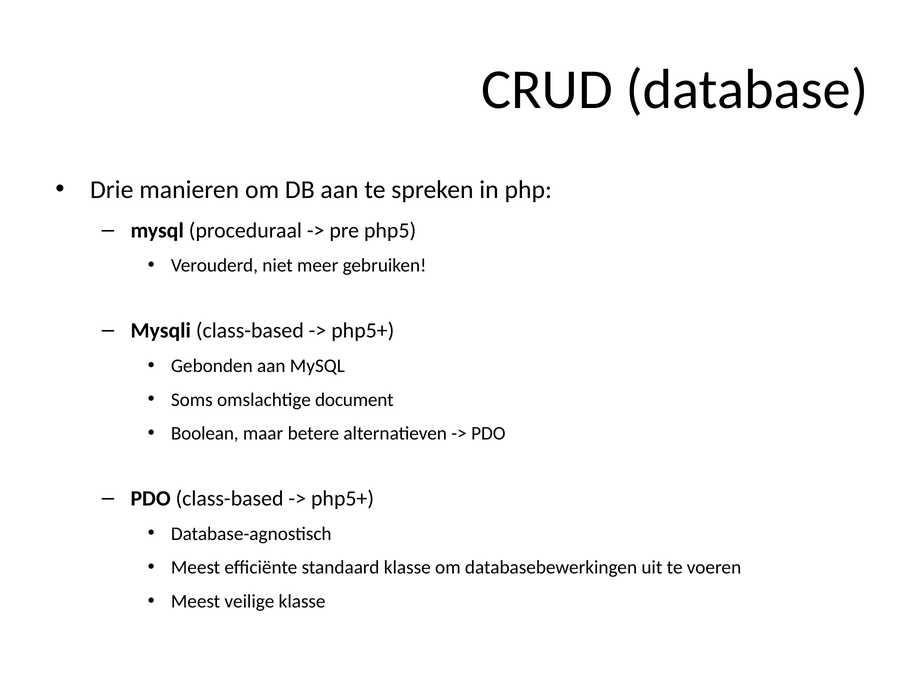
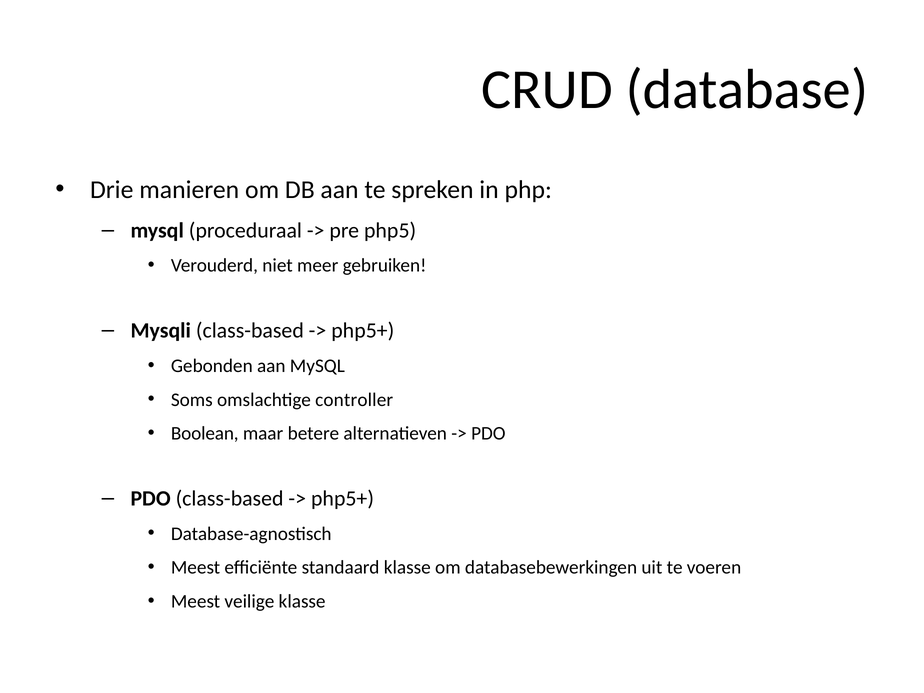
document: document -> controller (354, 400)
